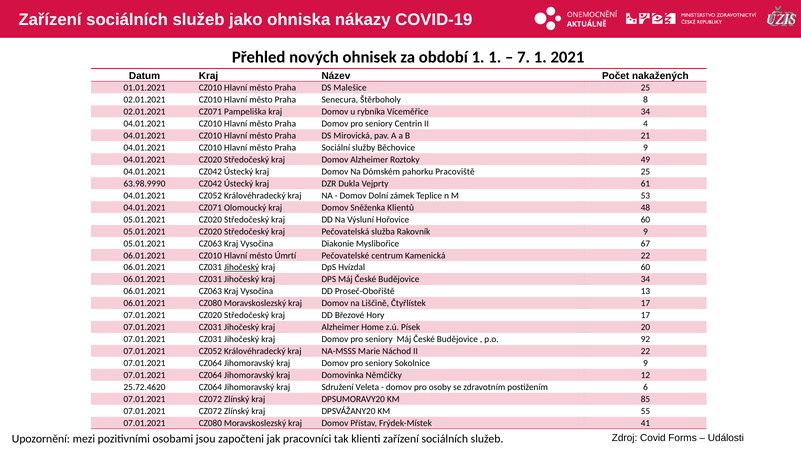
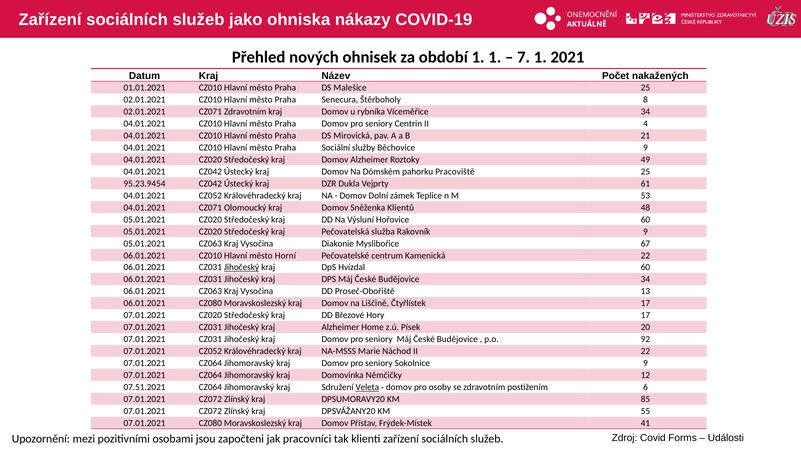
CZ071 Pampeliška: Pampeliška -> Zdravotním (245, 112)
63.98.9990: 63.98.9990 -> 95.23.9454 (145, 183)
Úmrtí: Úmrtí -> Horní (285, 255)
25.72.4620: 25.72.4620 -> 07.51.2021 (145, 387)
Veleta underline: none -> present (367, 387)
